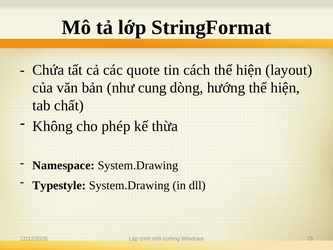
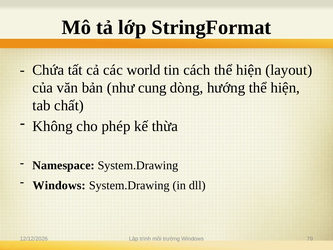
quote: quote -> world (143, 70)
Typestyle: Typestyle -> Windows (59, 185)
